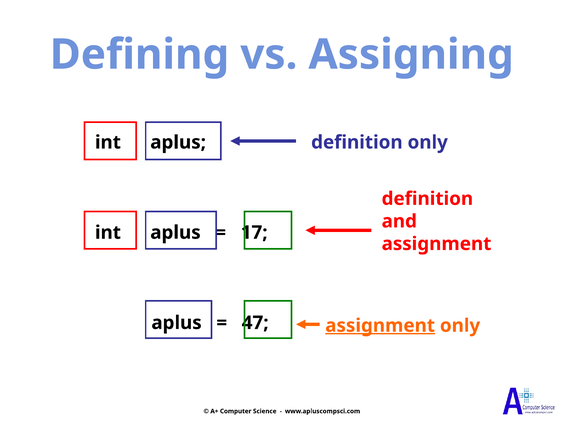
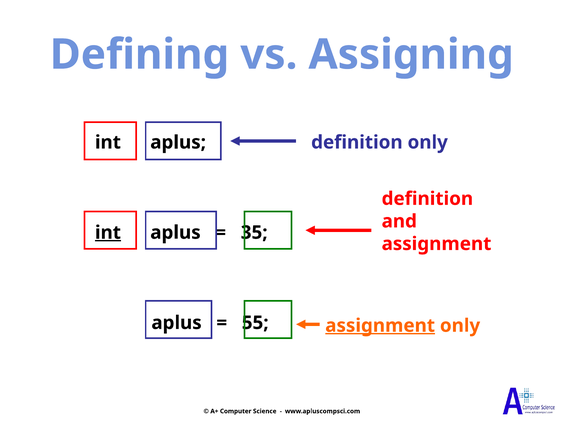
int underline: none -> present (108, 233)
17: 17 -> 35 (254, 233)
47: 47 -> 55 (255, 323)
